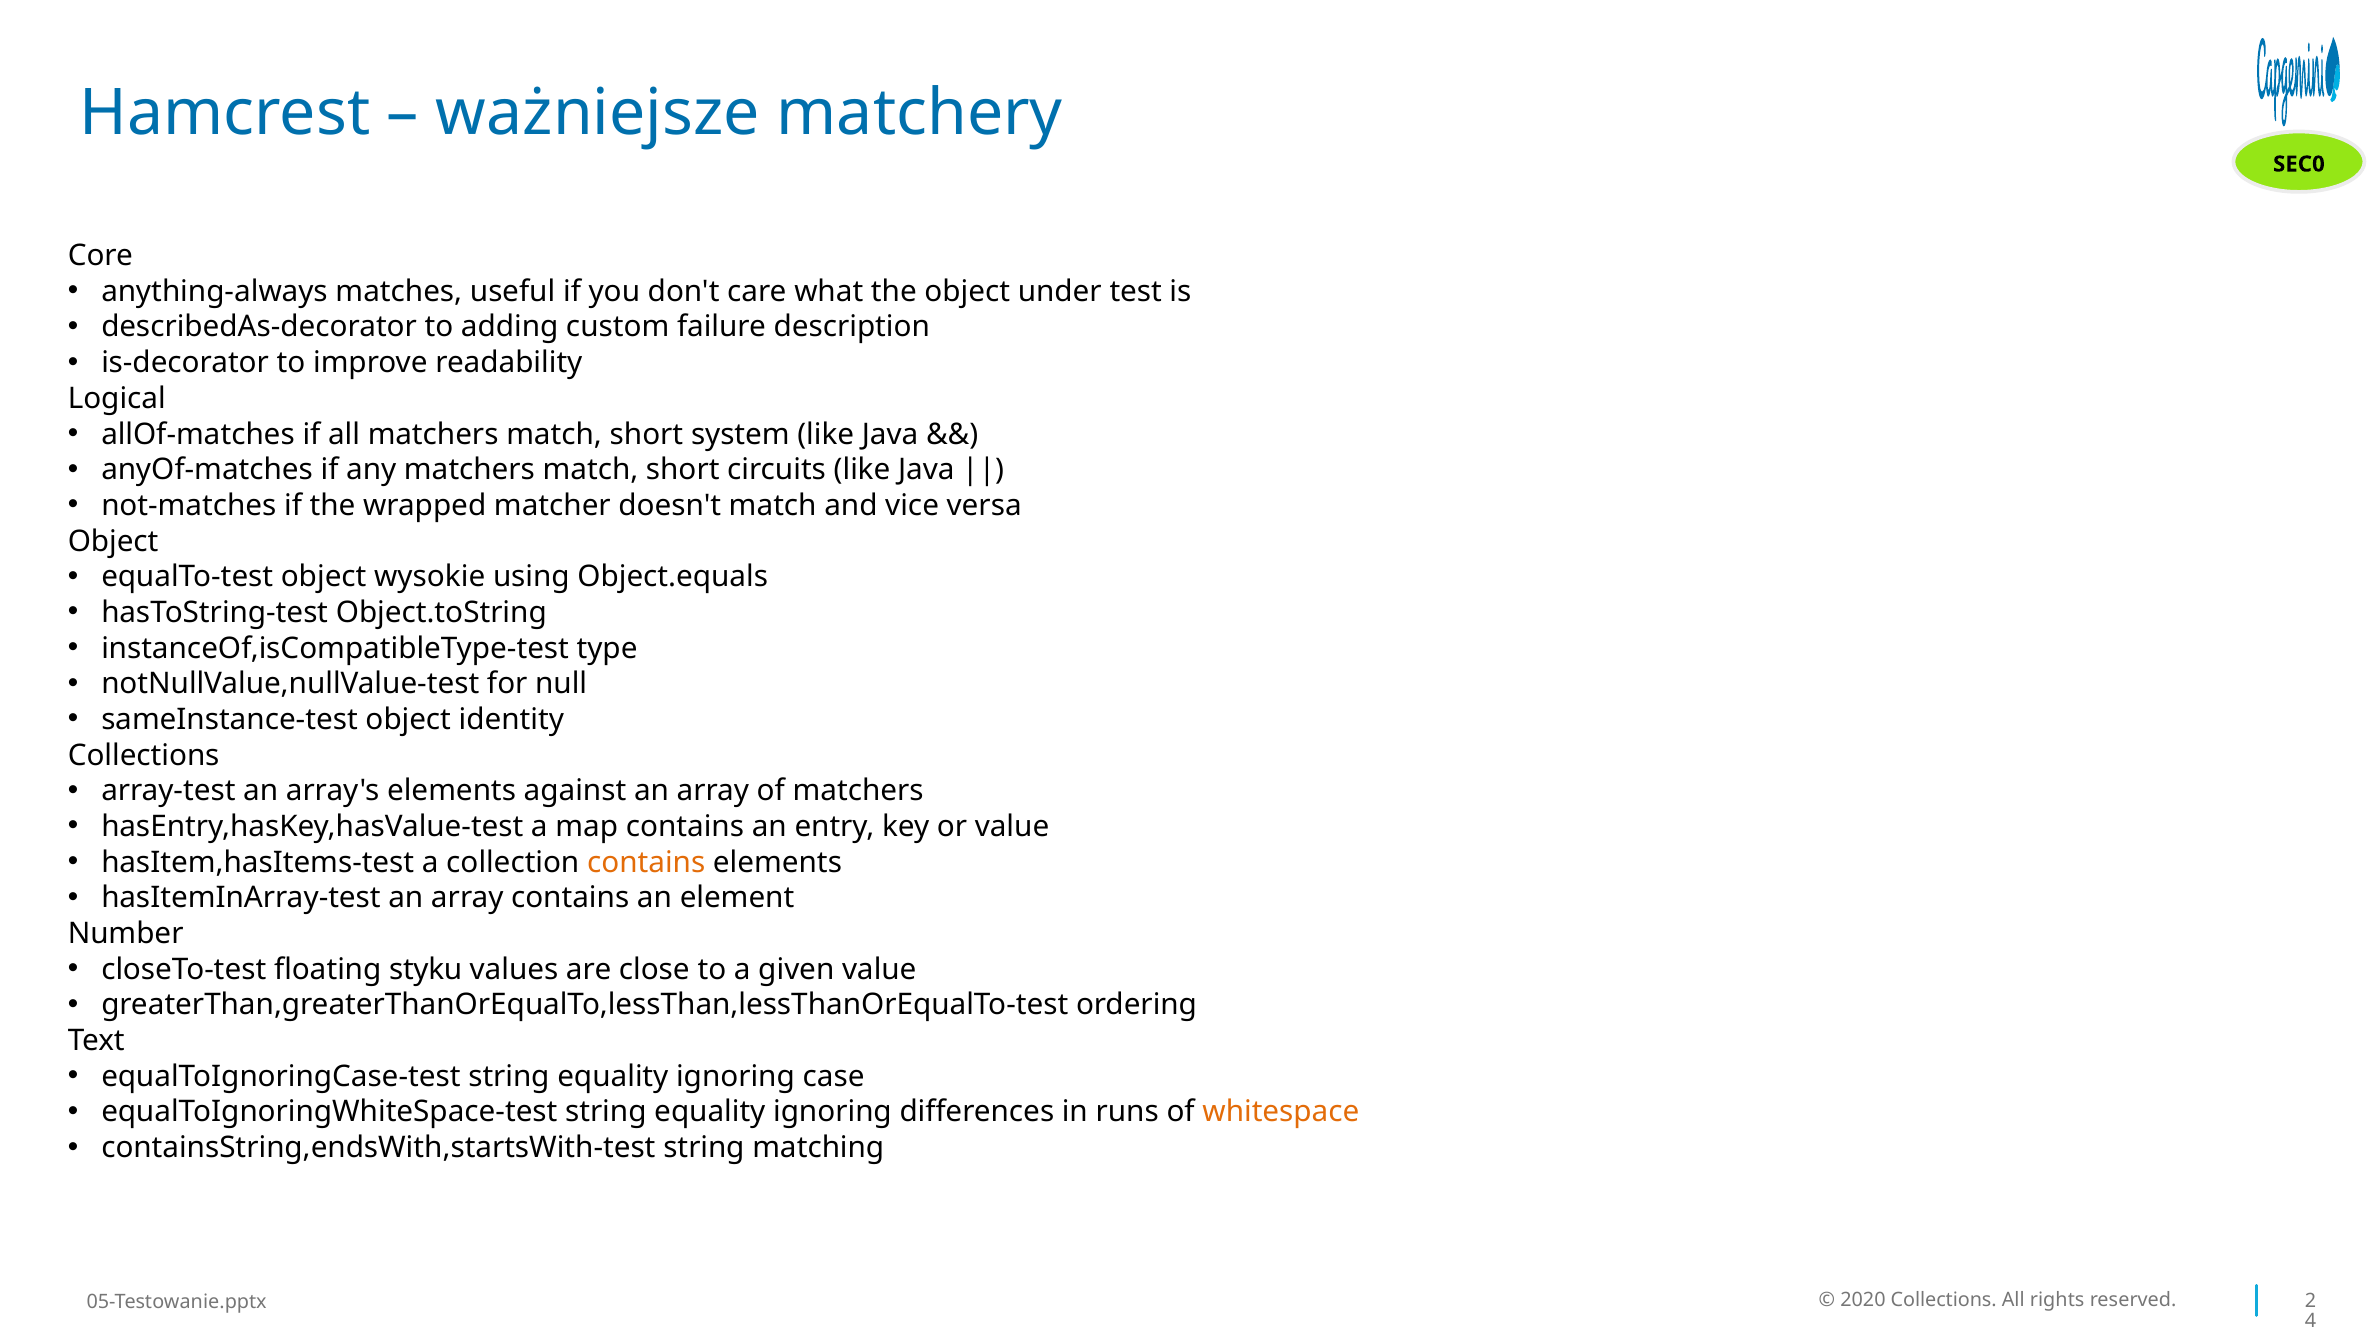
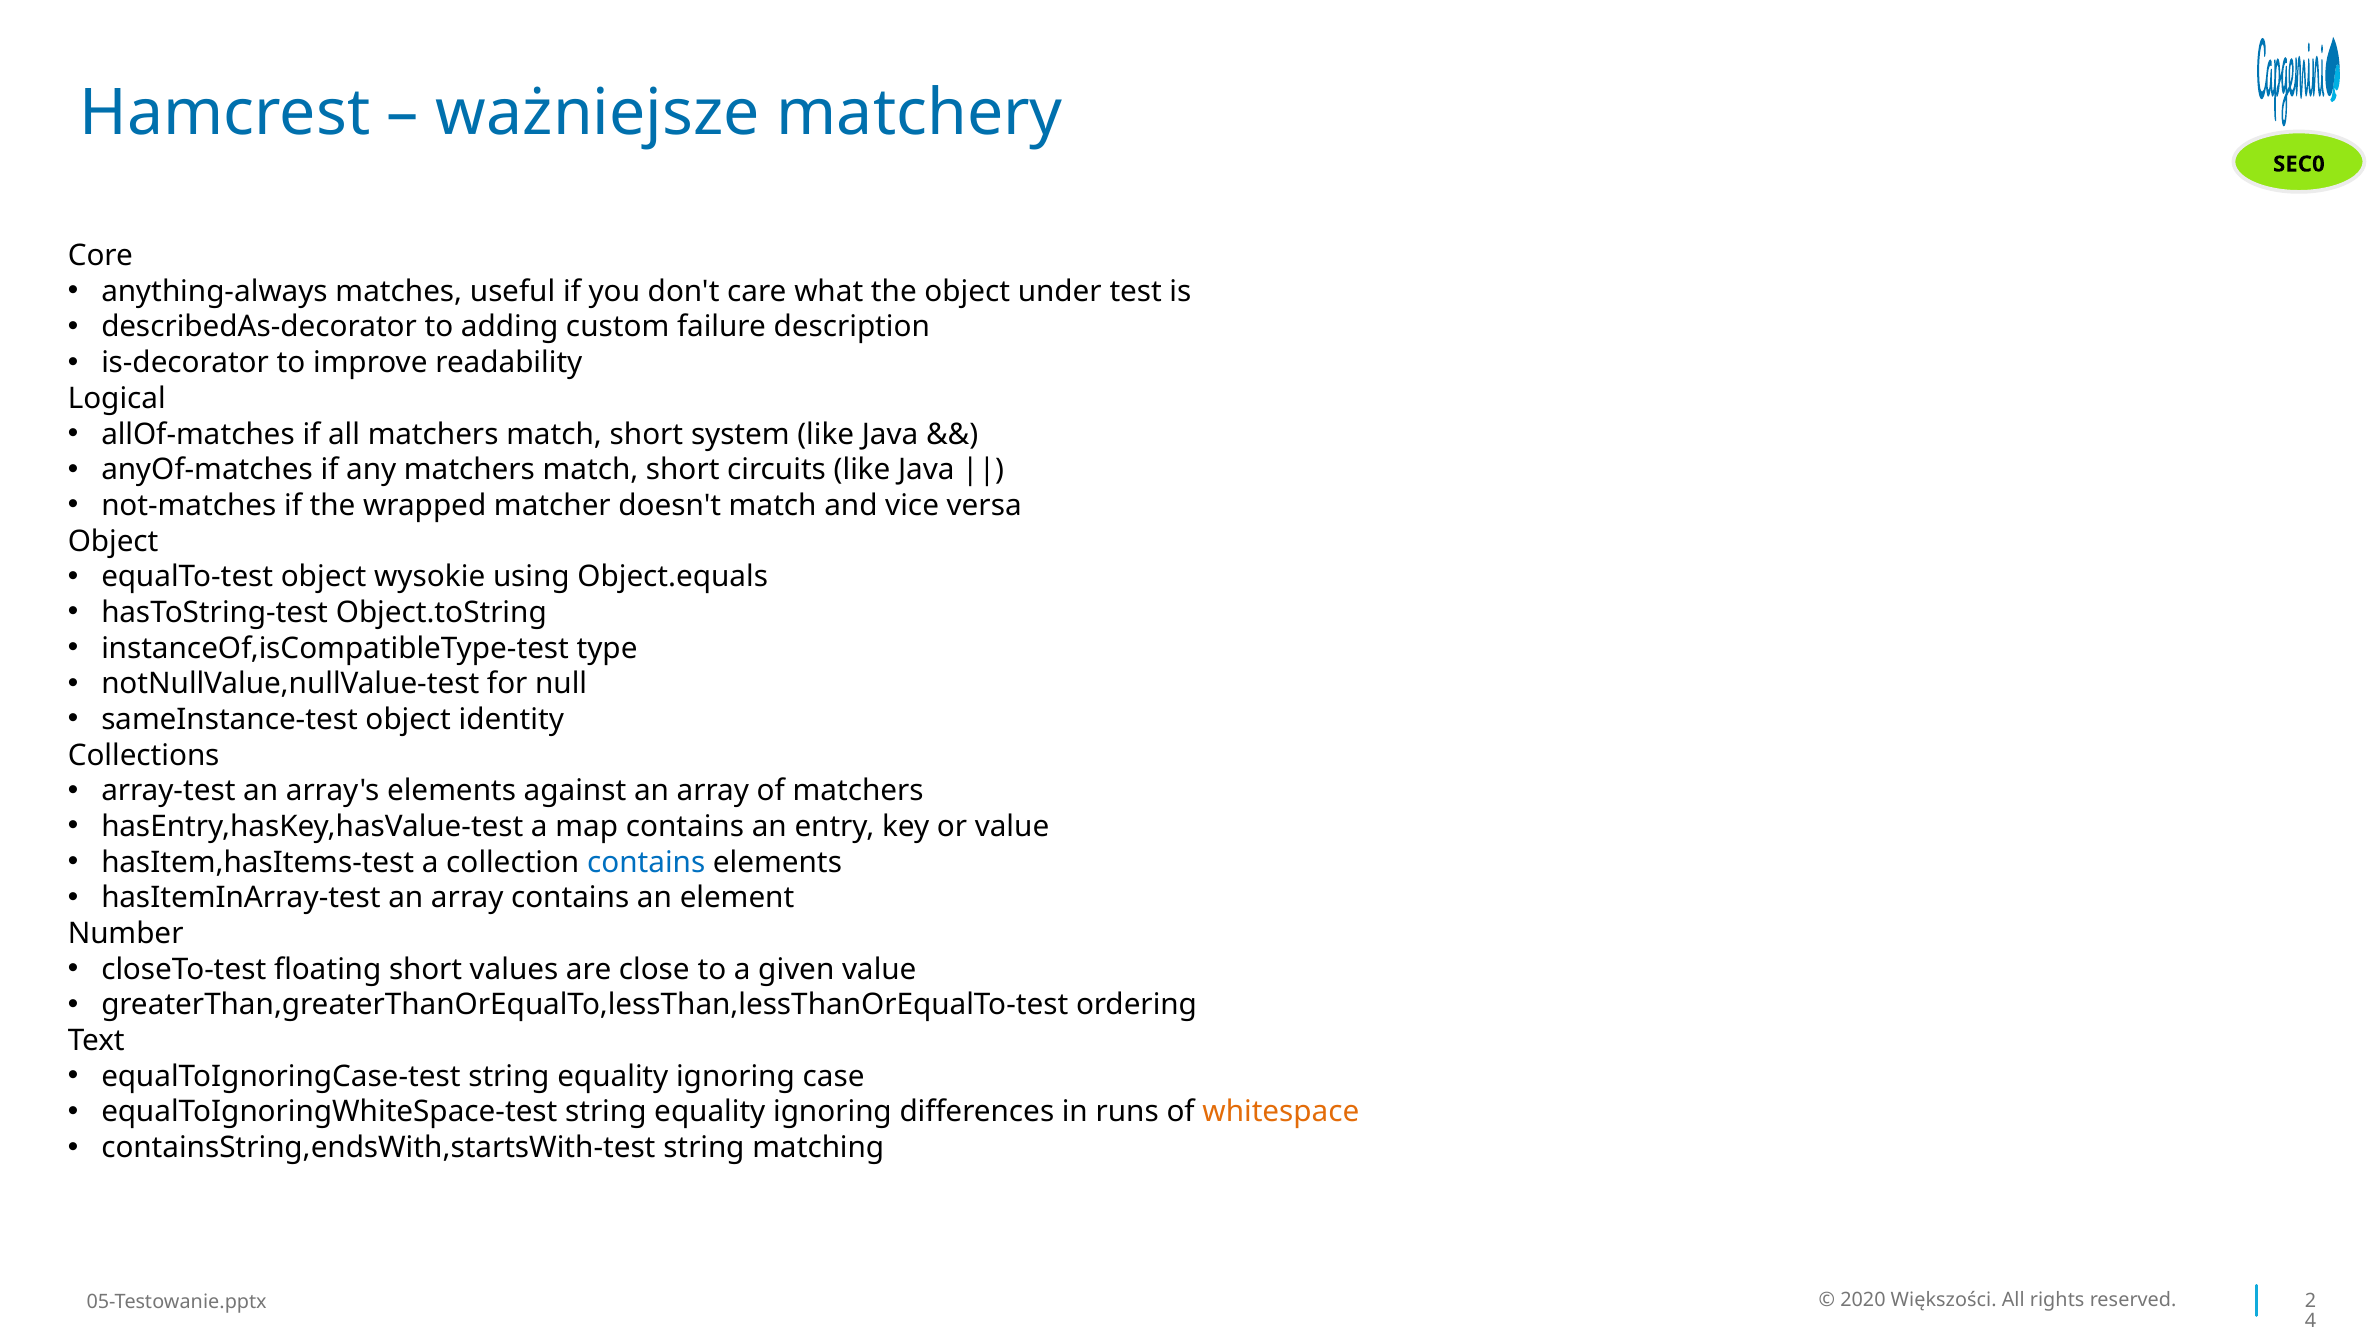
contains colour: orange -> blue (646, 862)
floating styku: styku -> short (426, 969)
2020 Collections: Collections -> Większości (1944, 1300)
